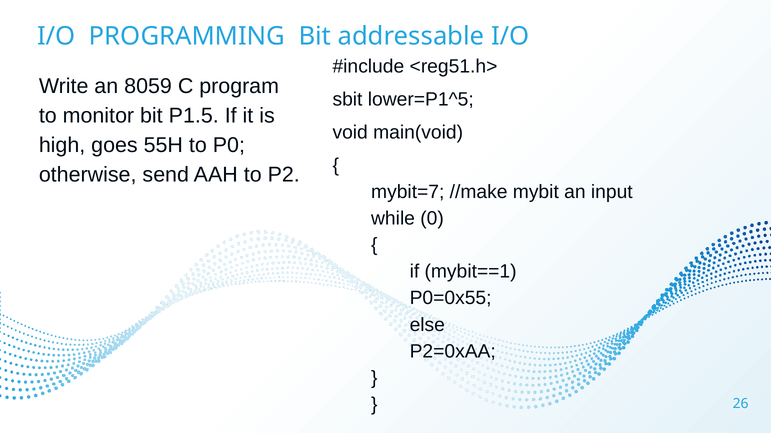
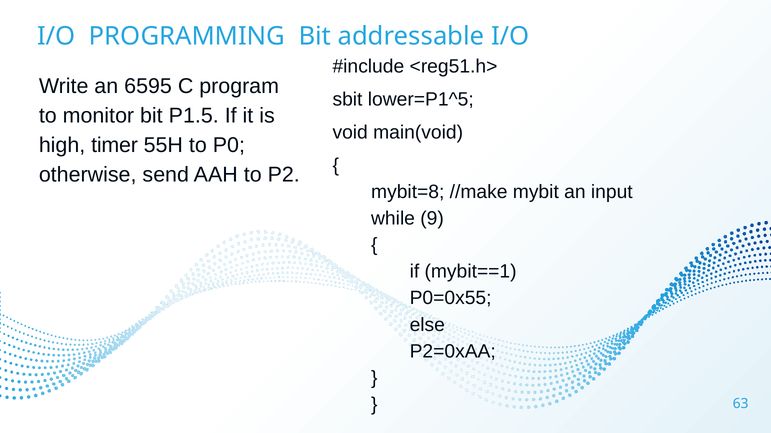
8059: 8059 -> 6595 (148, 86)
goes: goes -> timer (115, 146)
mybit=7: mybit=7 -> mybit=8 (408, 192)
0: 0 -> 9 (432, 219)
26: 26 -> 63 (741, 404)
